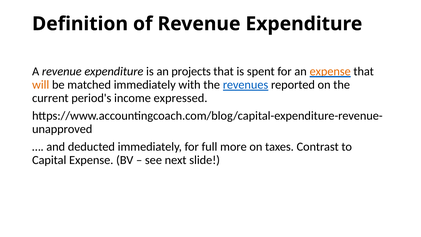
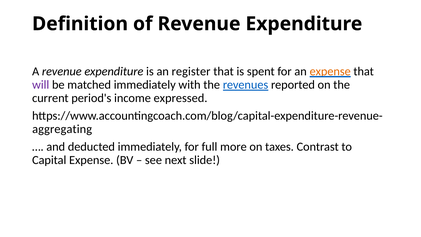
projects: projects -> register (191, 71)
will colour: orange -> purple (41, 85)
unapproved: unapproved -> aggregating (62, 129)
